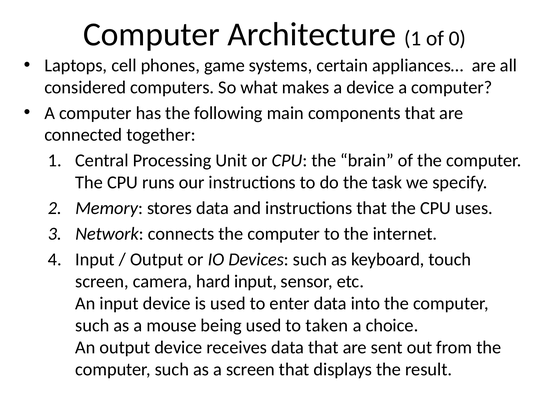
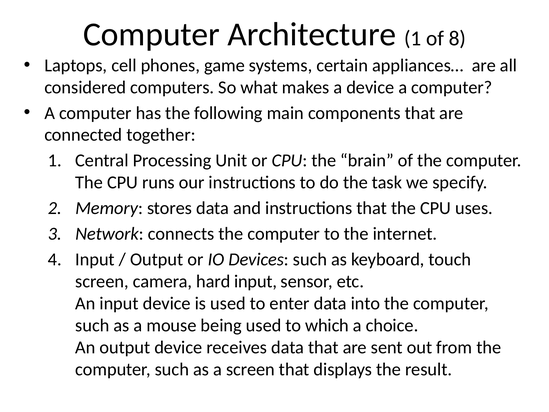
0: 0 -> 8 (457, 38)
taken: taken -> which (327, 325)
